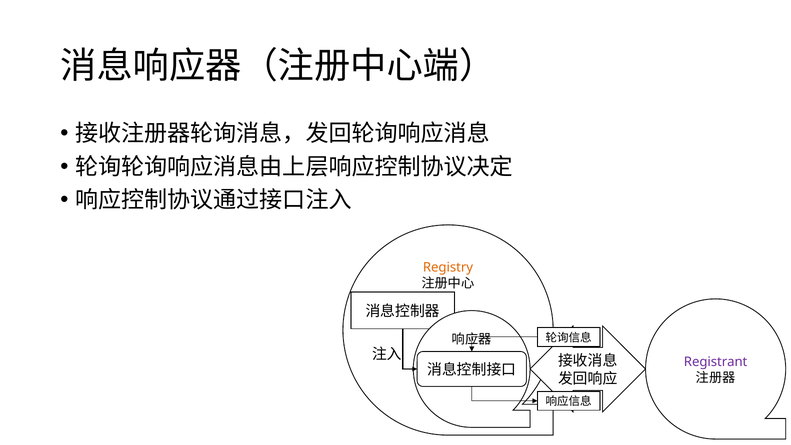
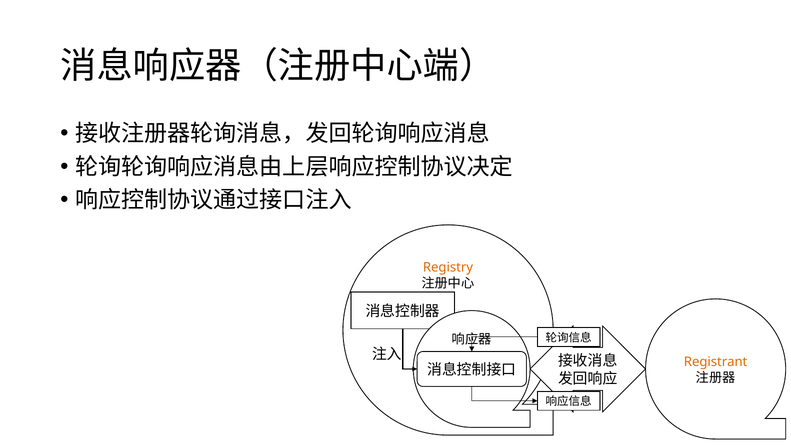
Registrant colour: purple -> orange (716, 362)
